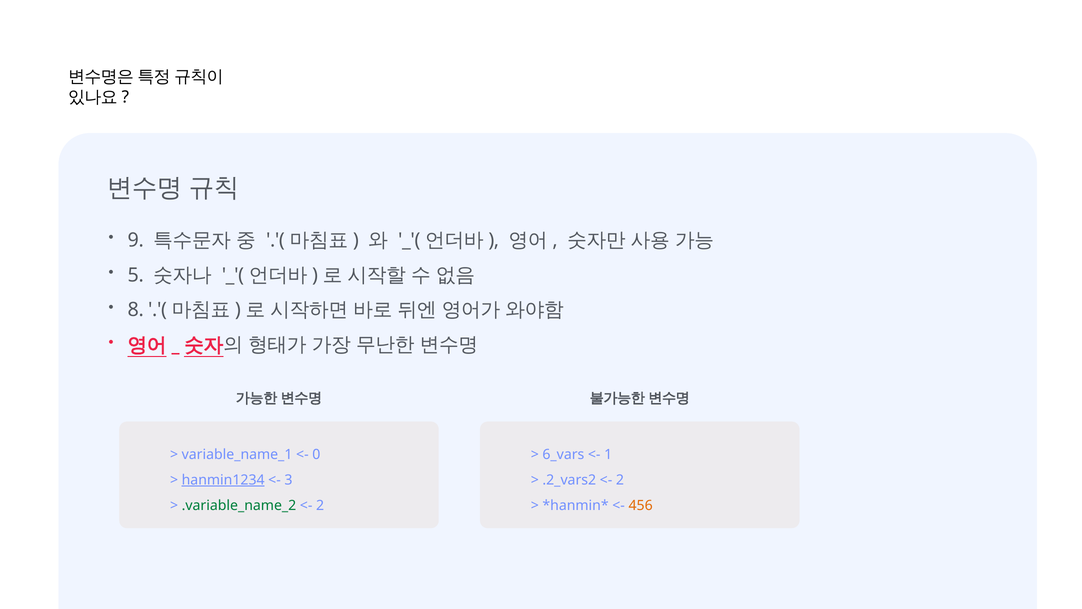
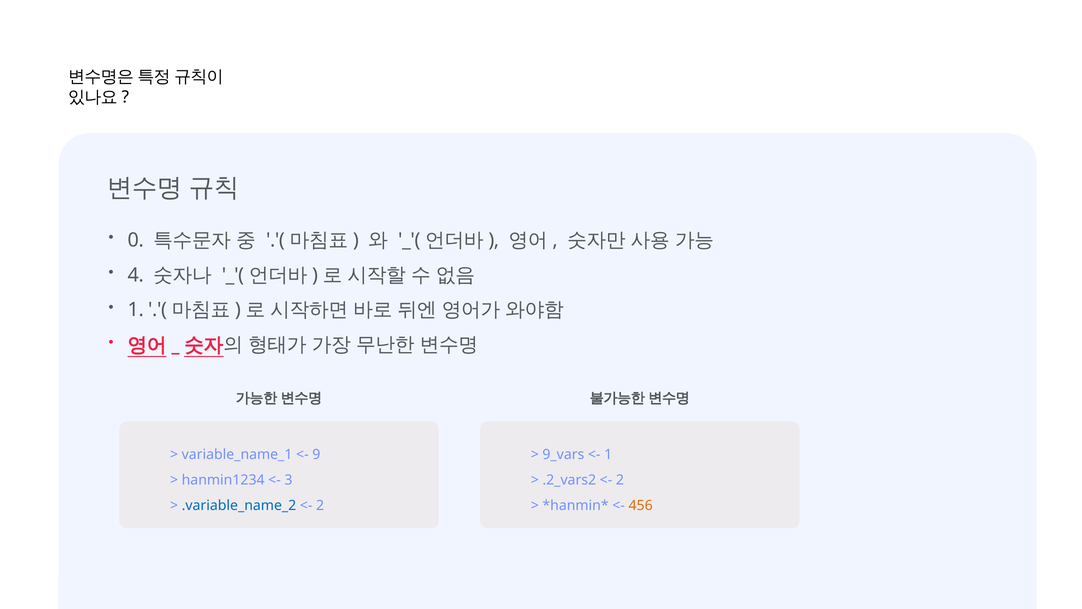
9: 9 -> 0 (136, 240)
5: 5 -> 4 (136, 275)
8: 8 -> 1 (136, 310)
0: 0 -> 9 (316, 454)
6_vars: 6_vars -> 9_vars (563, 454)
hanmin1234 underline: present -> none (223, 480)
.variable_name_2 colour: green -> blue (239, 505)
